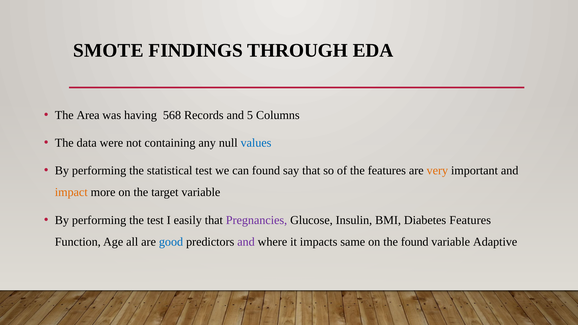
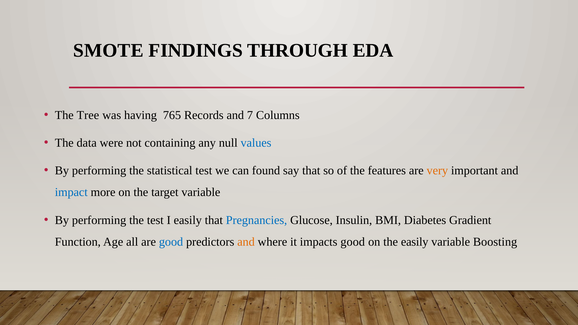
Area: Area -> Tree (88, 115)
568: 568 -> 765 (172, 115)
5: 5 -> 7 (250, 115)
impact colour: orange -> blue (71, 192)
Pregnancies colour: purple -> blue (257, 220)
Diabetes Features: Features -> Gradient (470, 220)
and colour: purple -> orange (246, 242)
impacts same: same -> good (353, 242)
the found: found -> easily (415, 242)
Adaptive: Adaptive -> Boosting (495, 242)
